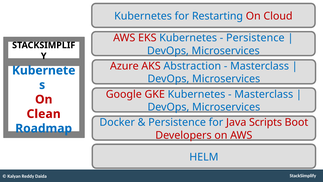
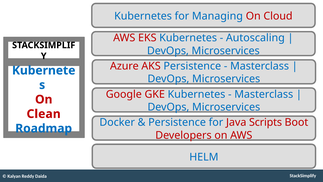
Restarting: Restarting -> Managing (217, 16)
Persistence: Persistence -> Autoscaling (255, 38)
AKS Abstraction: Abstraction -> Persistence (192, 66)
